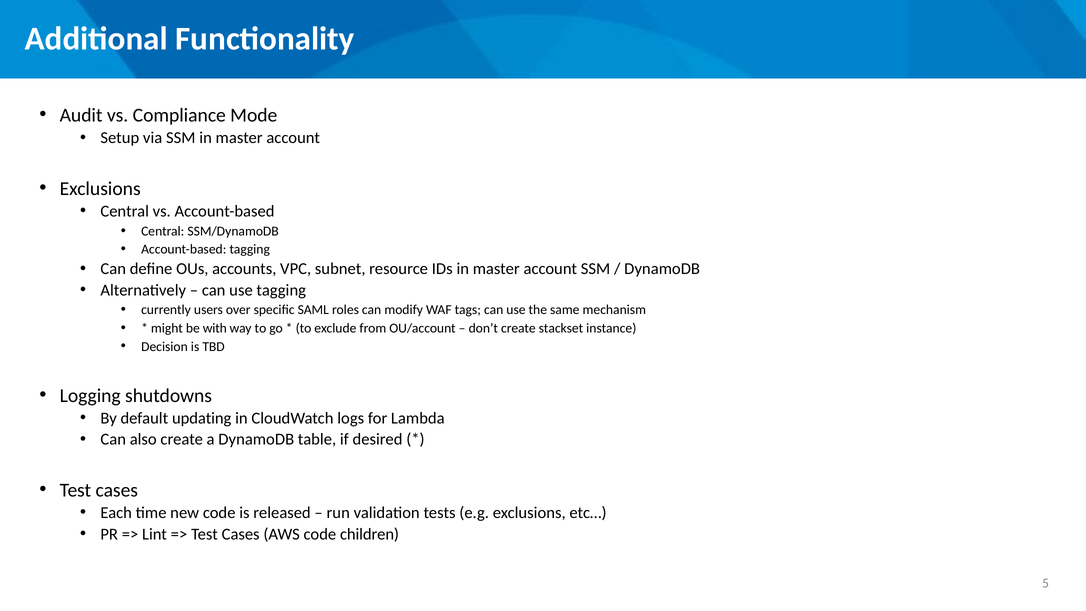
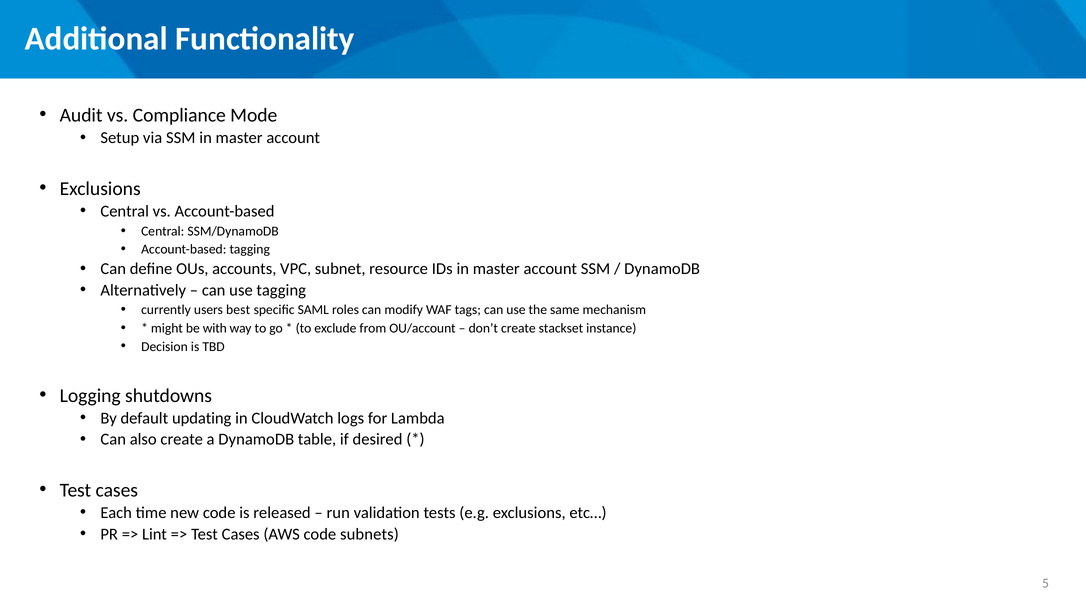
over: over -> best (238, 310)
children: children -> subnets (369, 534)
